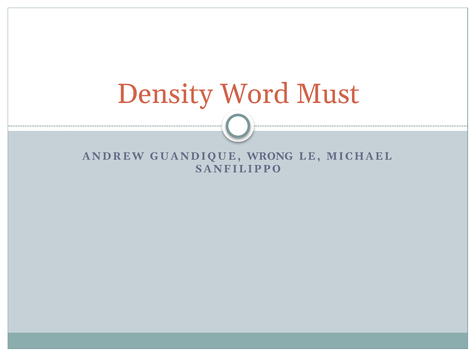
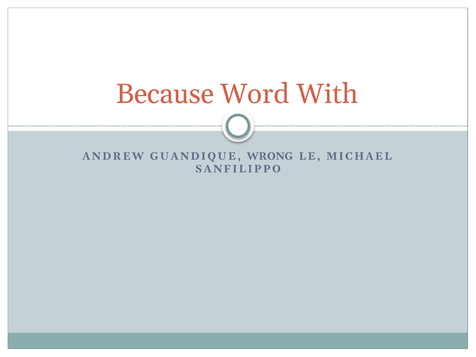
Density: Density -> Because (165, 94)
Must: Must -> With (328, 94)
